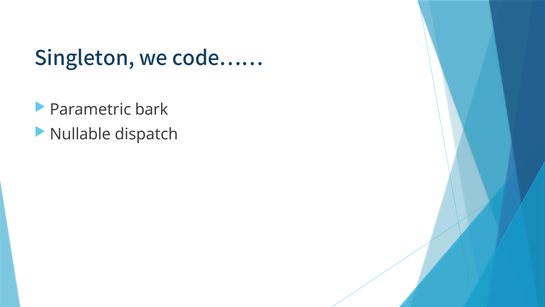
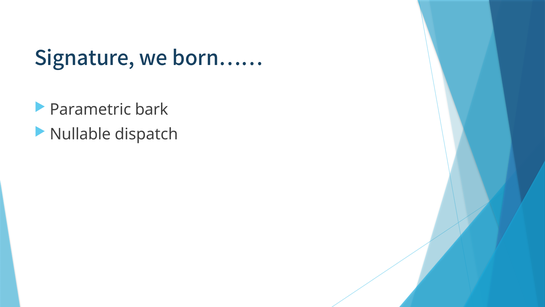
Singleton: Singleton -> Signature (85, 58)
code……: code…… -> born…… (218, 58)
